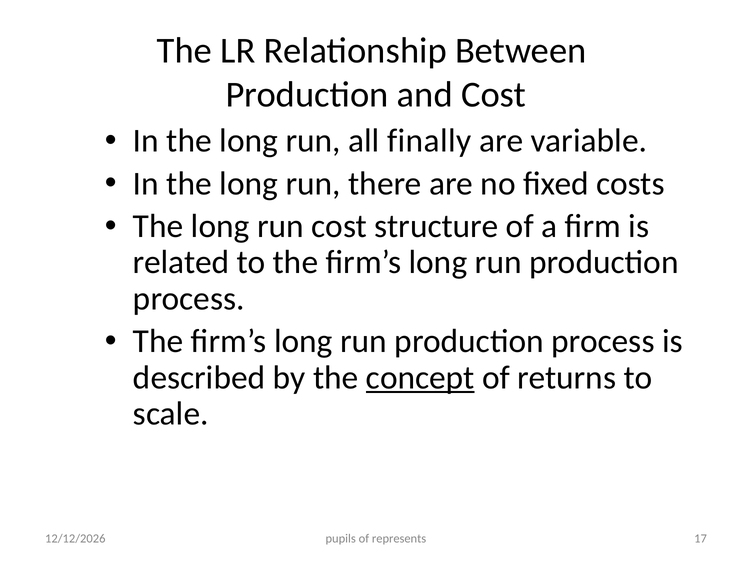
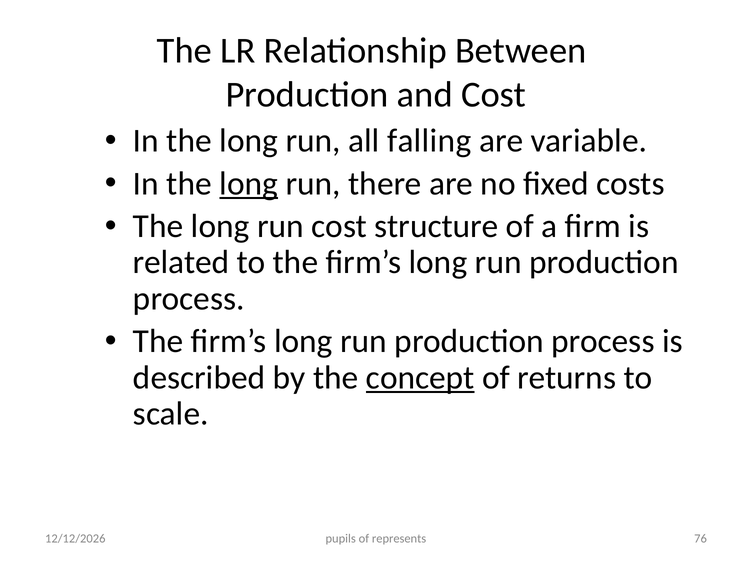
finally: finally -> falling (429, 141)
long underline: none -> present (249, 184)
17: 17 -> 76 (701, 538)
